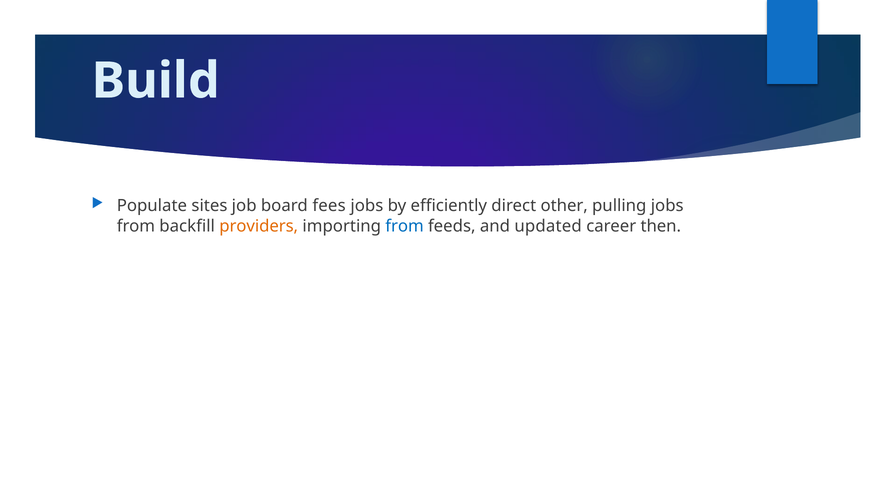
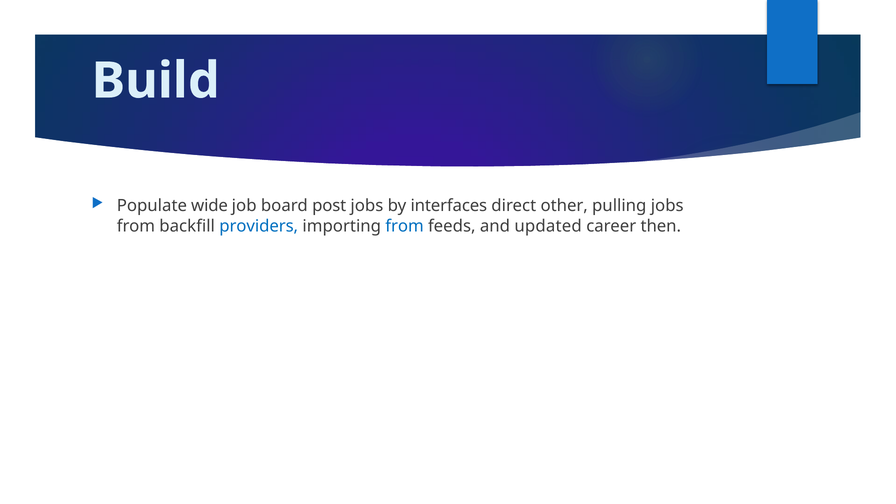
sites: sites -> wide (210, 206)
fees: fees -> post (329, 206)
efficiently: efficiently -> interfaces (449, 206)
providers colour: orange -> blue (259, 226)
